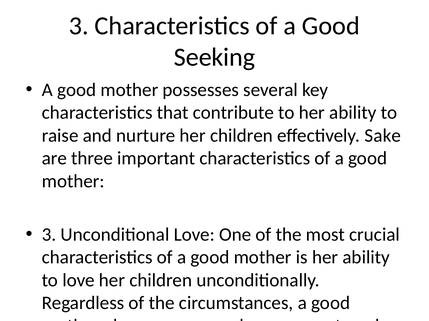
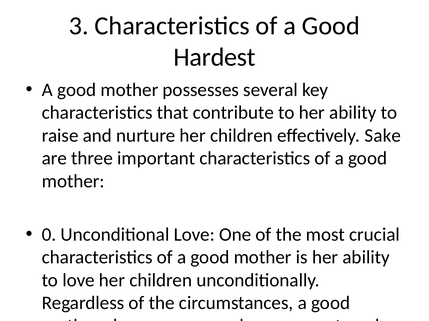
Seeking: Seeking -> Hardest (215, 57)
3: 3 -> 0 (49, 235)
